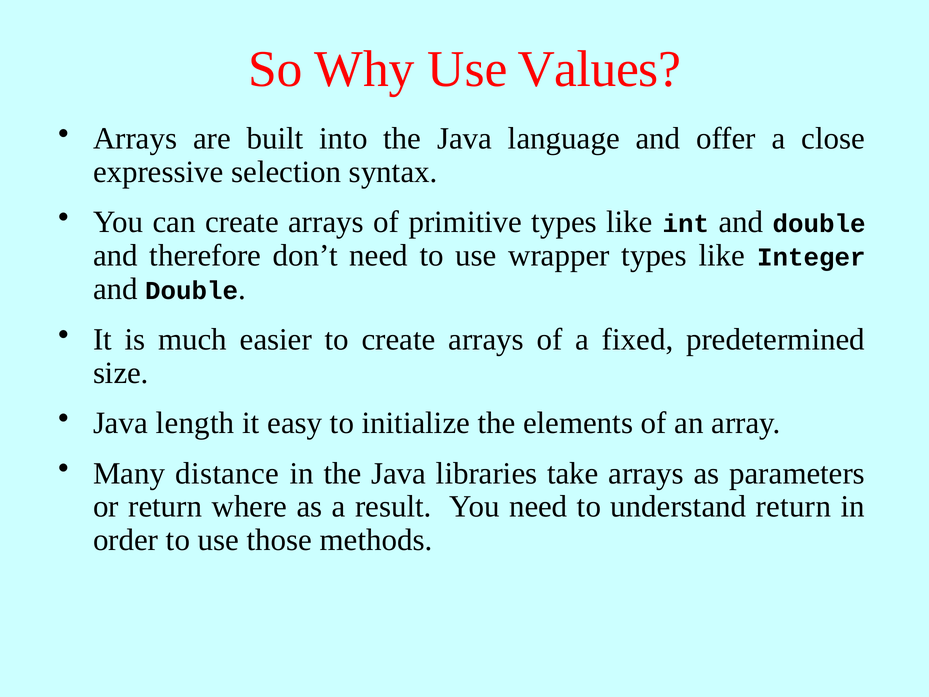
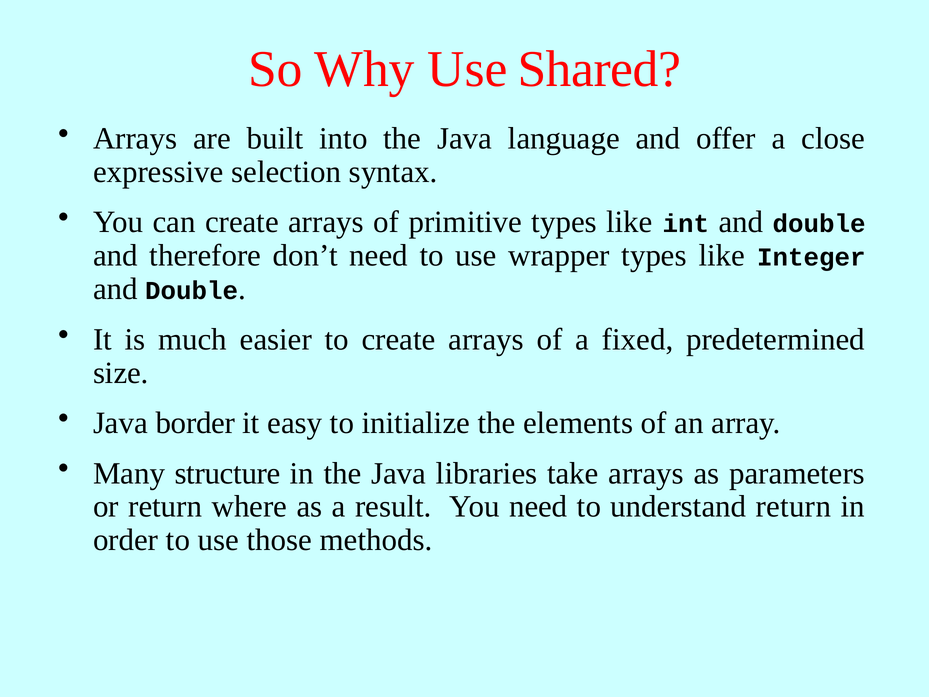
Values: Values -> Shared (599, 69)
length: length -> border (195, 423)
distance: distance -> structure (228, 473)
